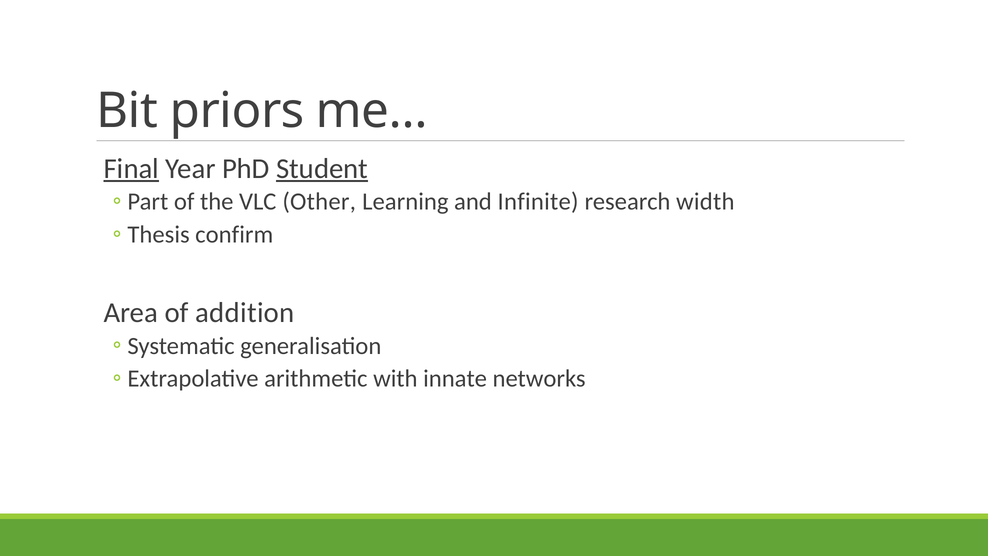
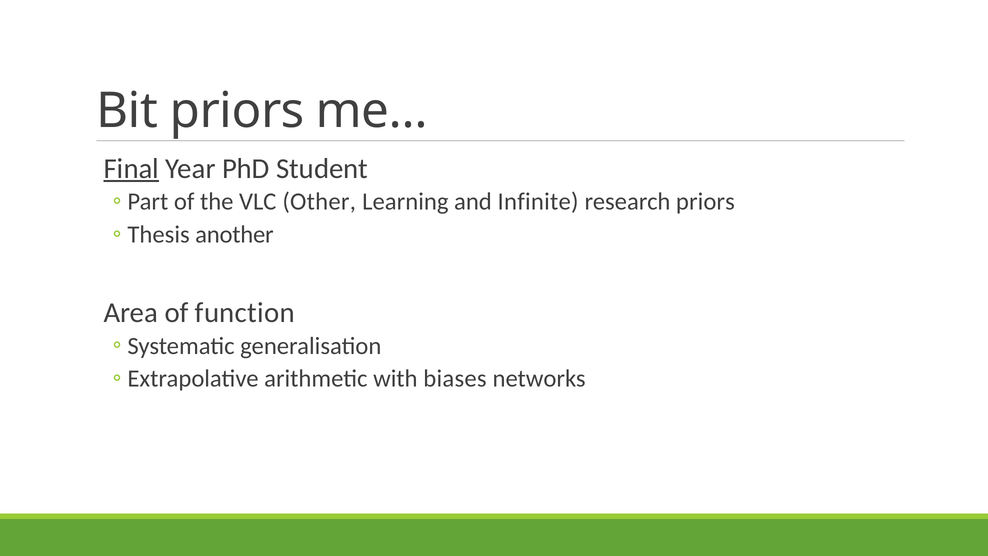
Student underline: present -> none (322, 169)
research width: width -> priors (705, 202)
confirm: confirm -> another (234, 235)
addition: addition -> function (245, 313)
innate: innate -> biases (455, 379)
